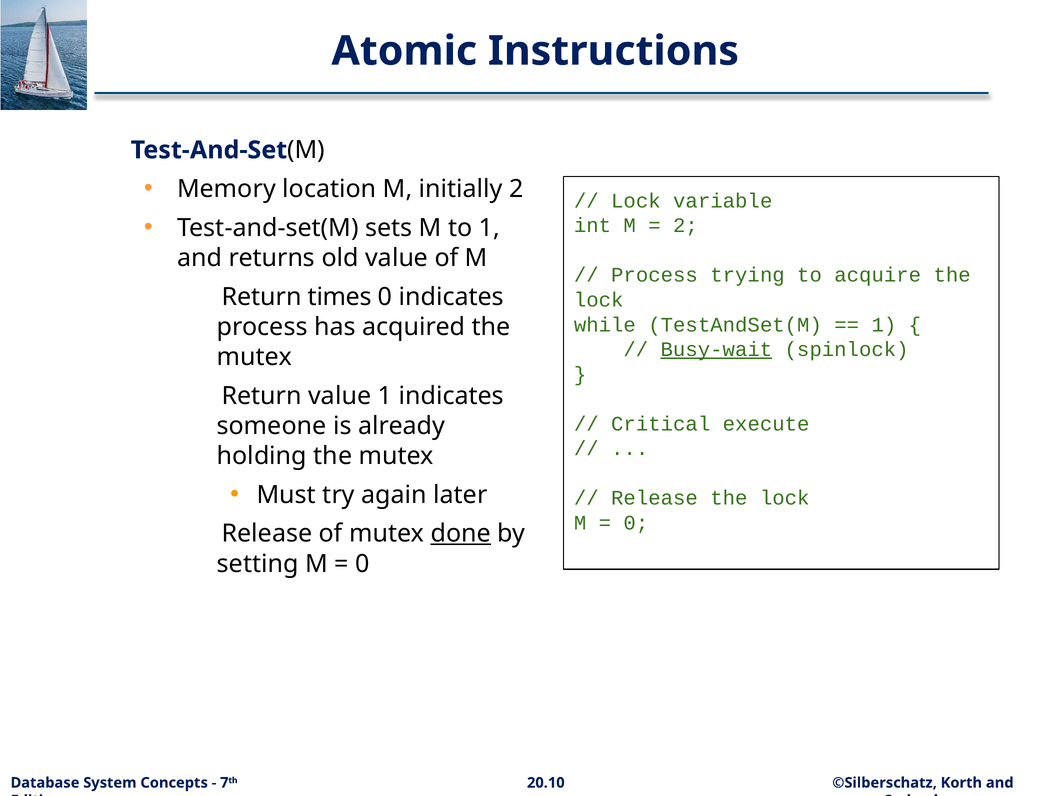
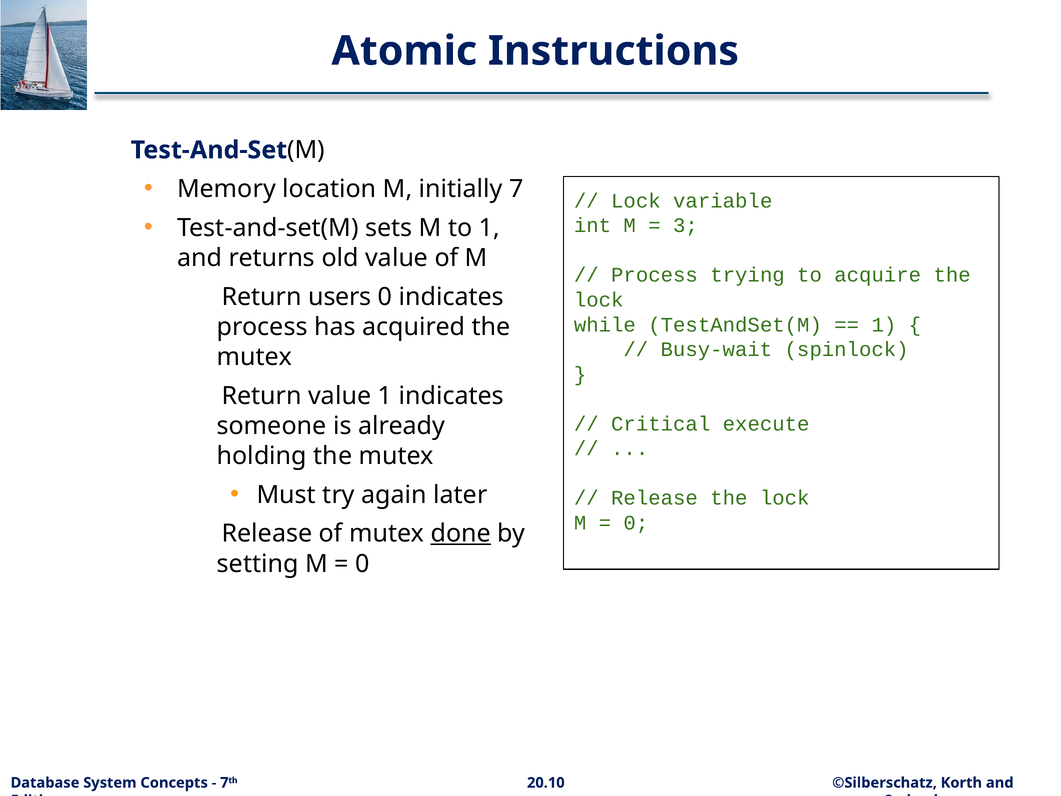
initially 2: 2 -> 7 (516, 189)
2: 2 -> 3 (685, 226)
times: times -> users (340, 297)
Busy-wait underline: present -> none (716, 349)
